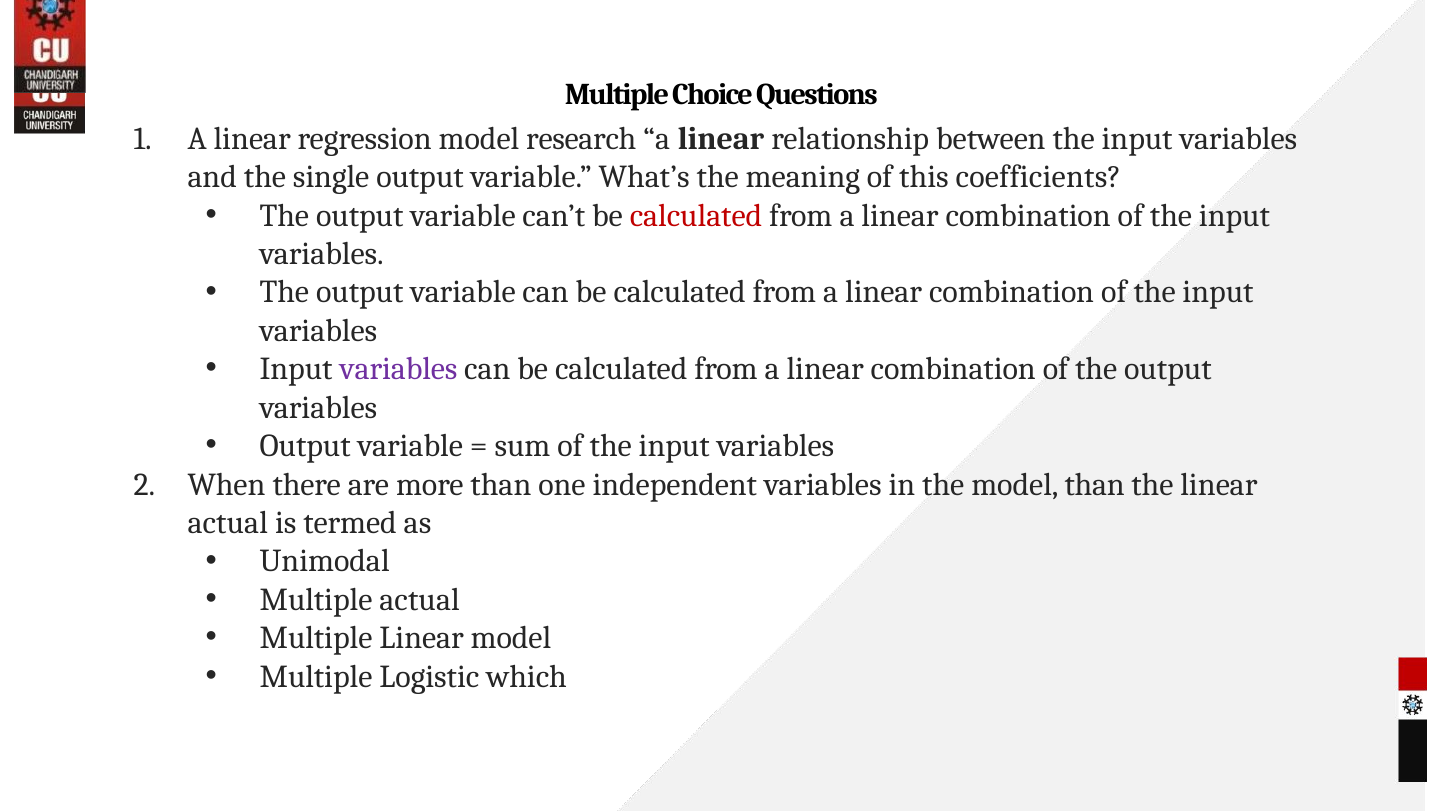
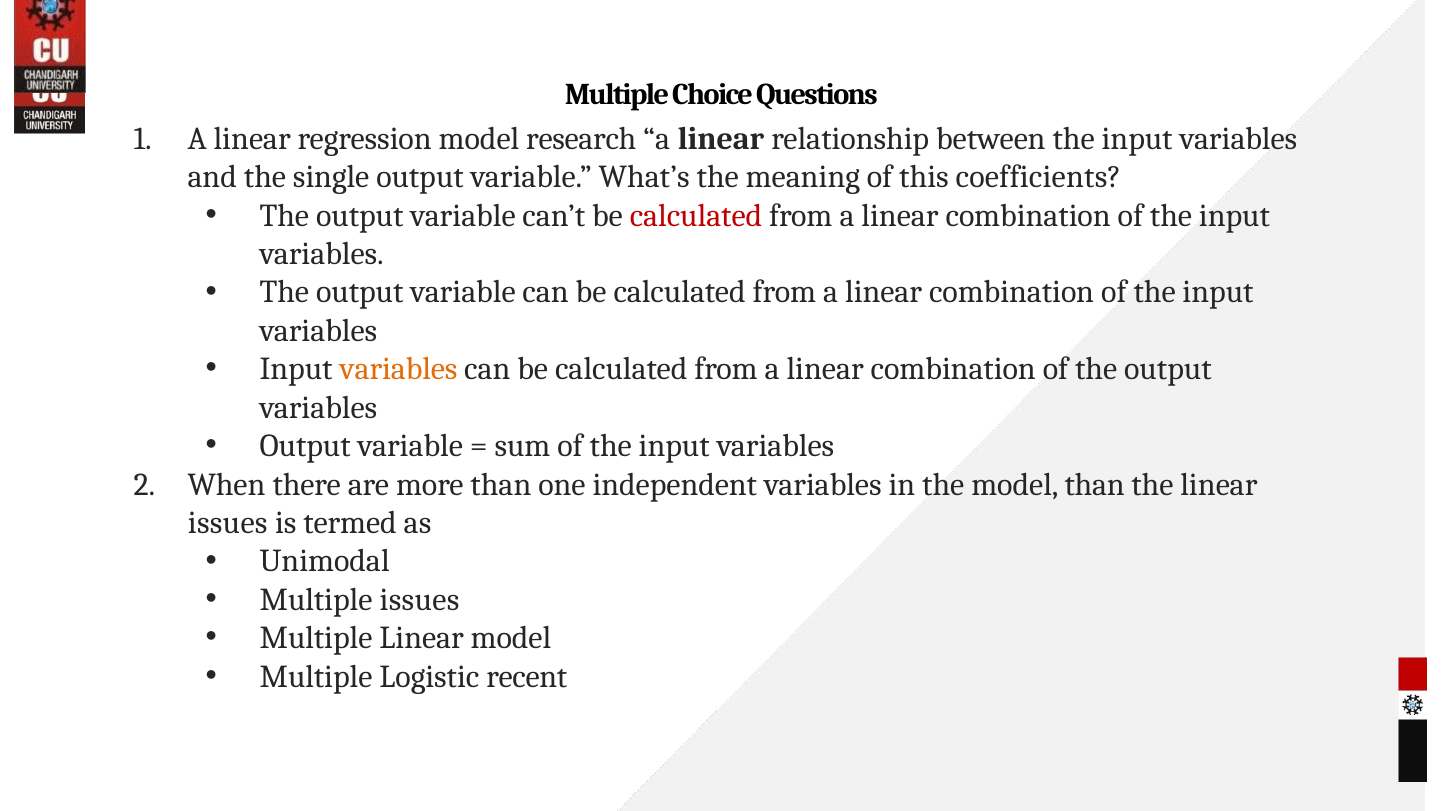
variables colour: purple -> orange (399, 369)
actual: actual -> issues (228, 523)
Multiple actual: actual -> issues (419, 599)
which: which -> recent (527, 676)
